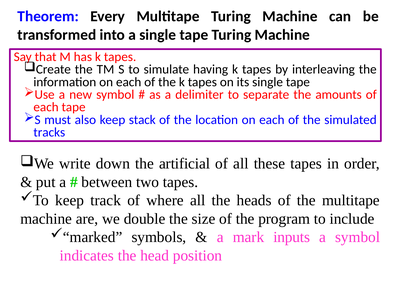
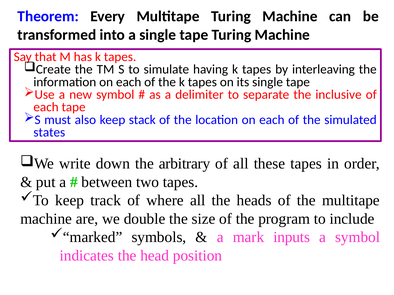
amounts: amounts -> inclusive (338, 95)
tracks: tracks -> states (49, 133)
artificial: artificial -> arbitrary (185, 164)
